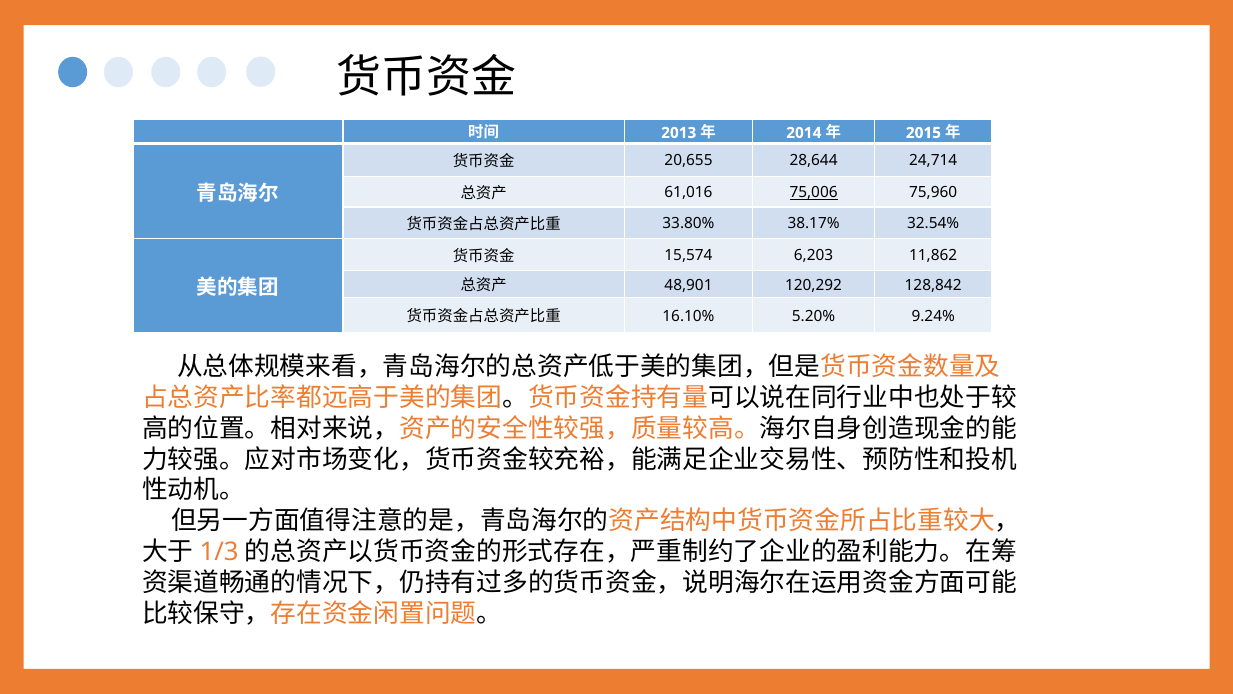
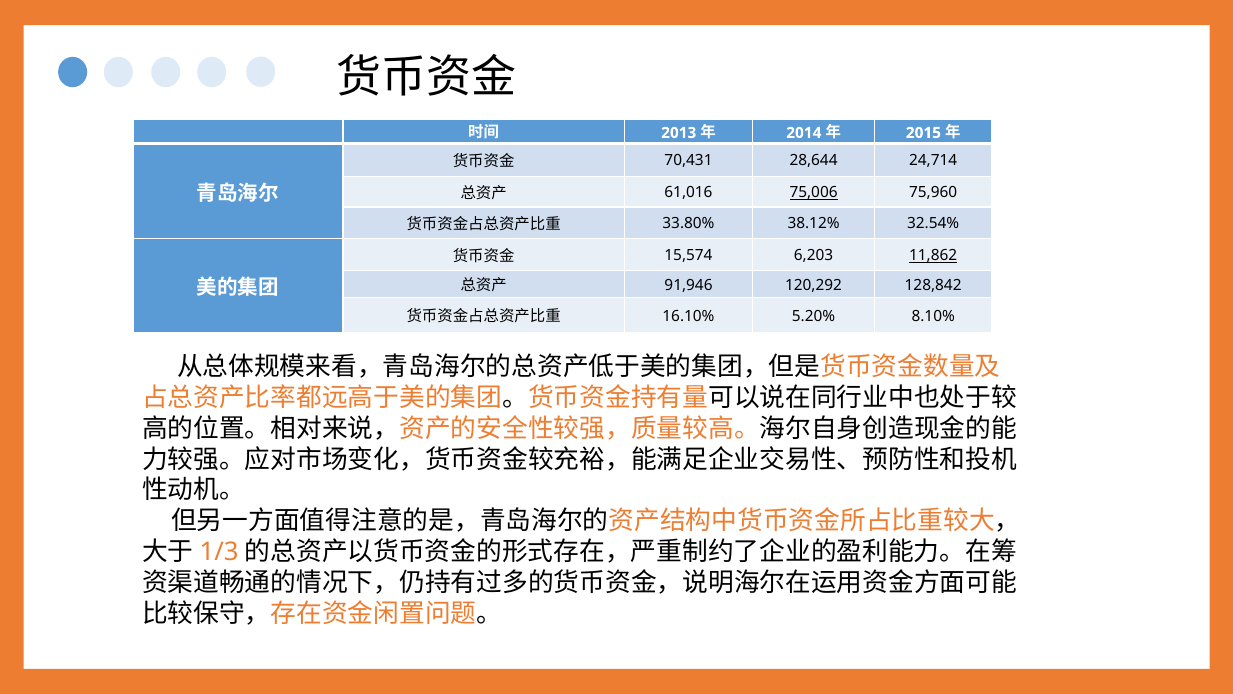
20,655: 20,655 -> 70,431 (689, 161)
38.17%: 38.17% -> 38.12% (814, 224)
11,862 underline: none -> present (933, 256)
48,901: 48,901 -> 91,946 (689, 285)
9.24%: 9.24% -> 8.10% (933, 316)
